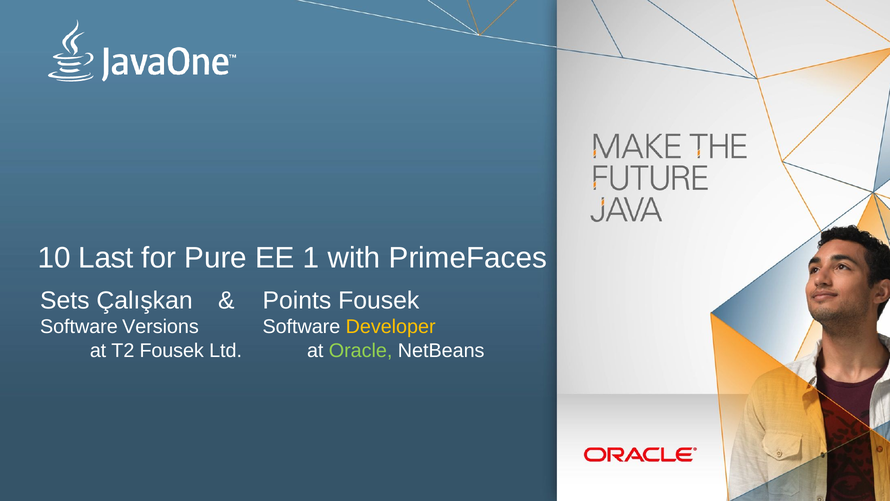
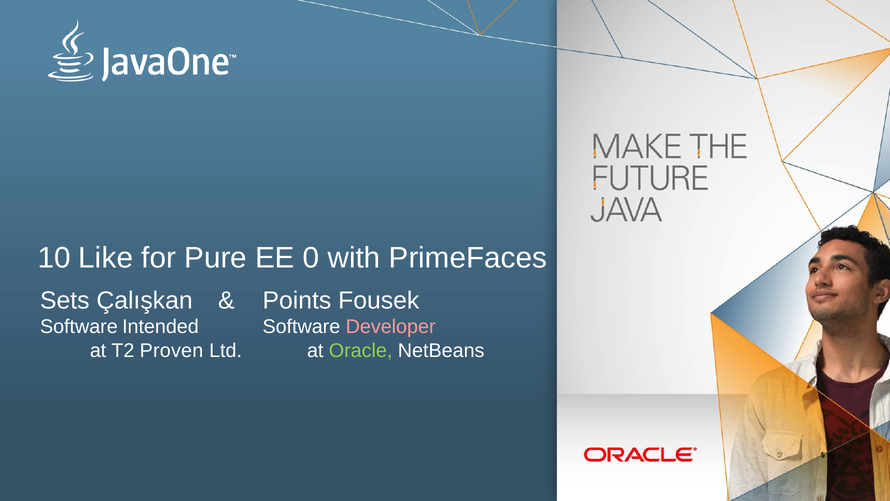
Last: Last -> Like (106, 258)
1: 1 -> 0 (311, 258)
Versions: Versions -> Intended (160, 327)
Developer colour: yellow -> pink (391, 327)
T2 Fousek: Fousek -> Proven (172, 350)
